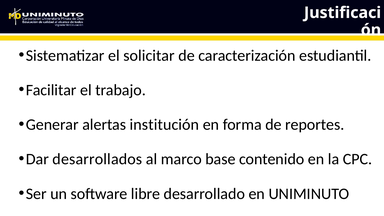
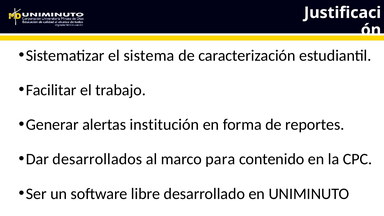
solicitar: solicitar -> sistema (149, 56)
base: base -> para (220, 159)
